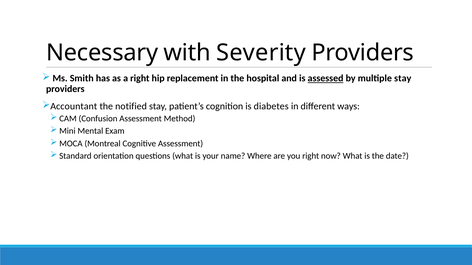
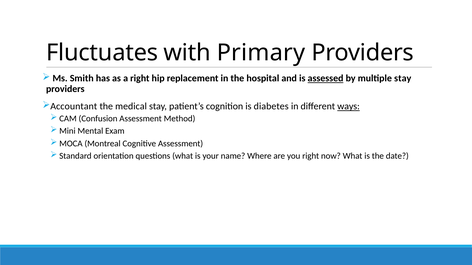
Necessary: Necessary -> Fluctuates (102, 53)
Severity: Severity -> Primary (261, 53)
notified: notified -> medical (131, 107)
ways underline: none -> present (349, 107)
